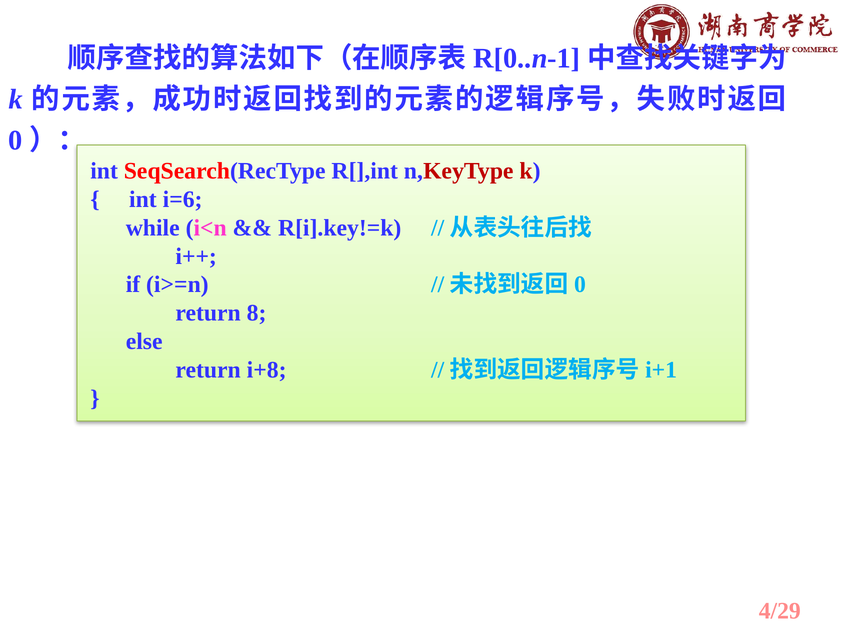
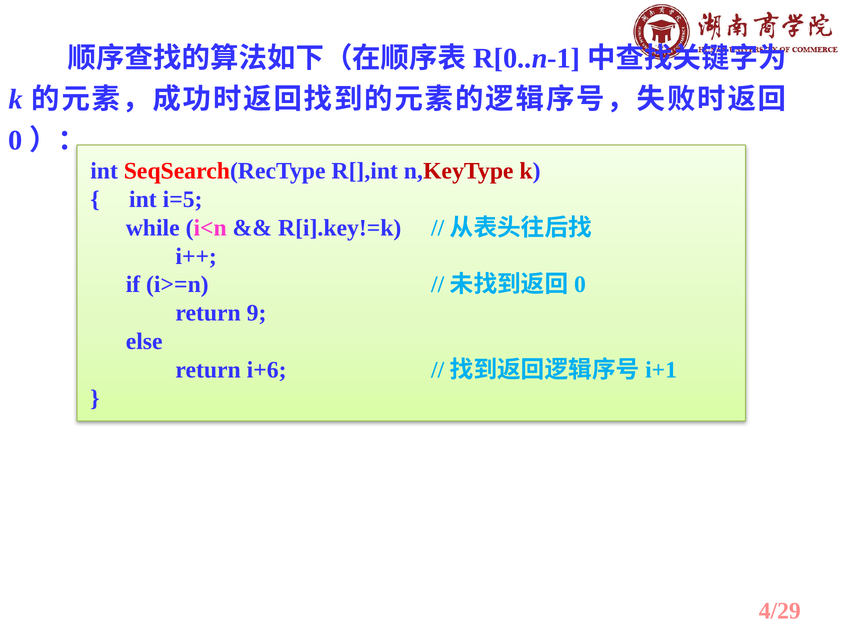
i=6: i=6 -> i=5 (183, 199)
8: 8 -> 9 (257, 313)
i+8: i+8 -> i+6 (267, 370)
